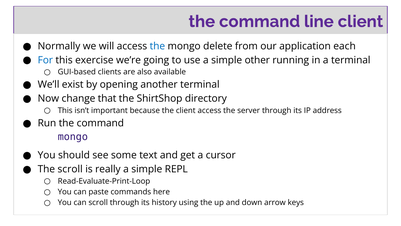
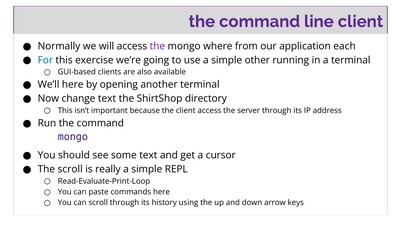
the colour: blue -> purple (157, 46)
delete: delete -> where (218, 46)
We’ll exist: exist -> here (73, 85)
change that: that -> text (107, 98)
